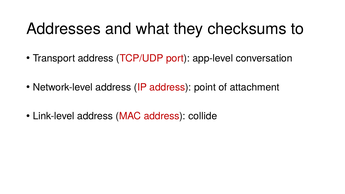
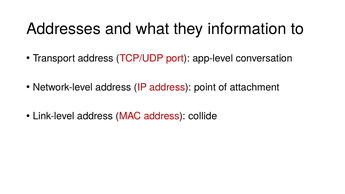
checksums: checksums -> information (247, 29)
